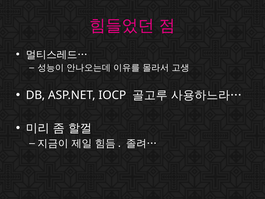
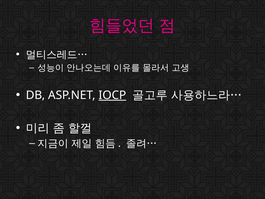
IOCP underline: none -> present (112, 95)
